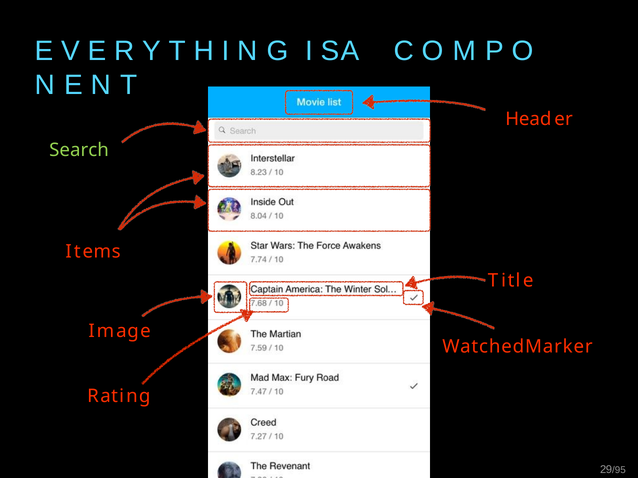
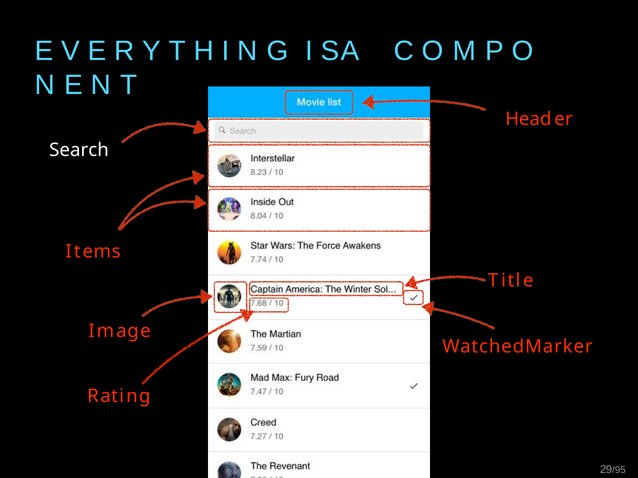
Search colour: light green -> white (79, 150)
